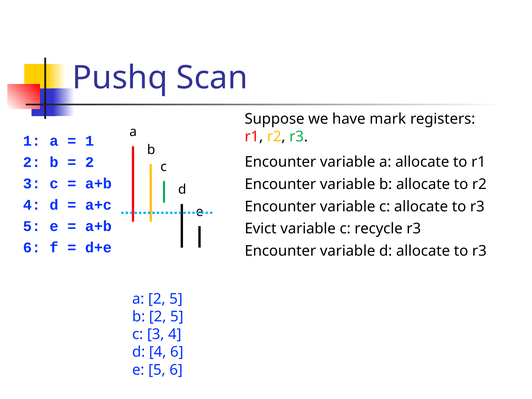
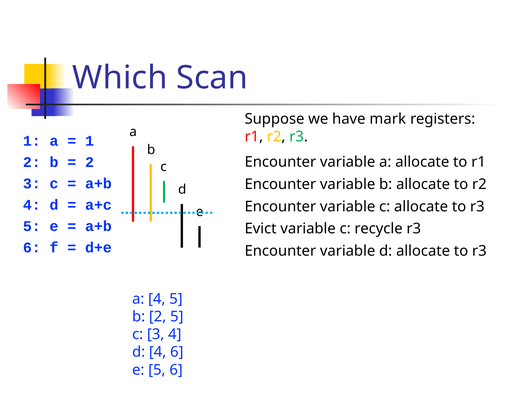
Pushq: Pushq -> Which (120, 78)
a 2: 2 -> 4 (157, 299)
